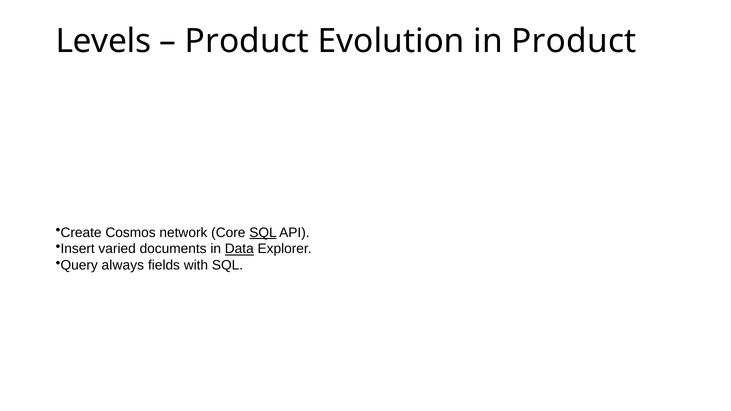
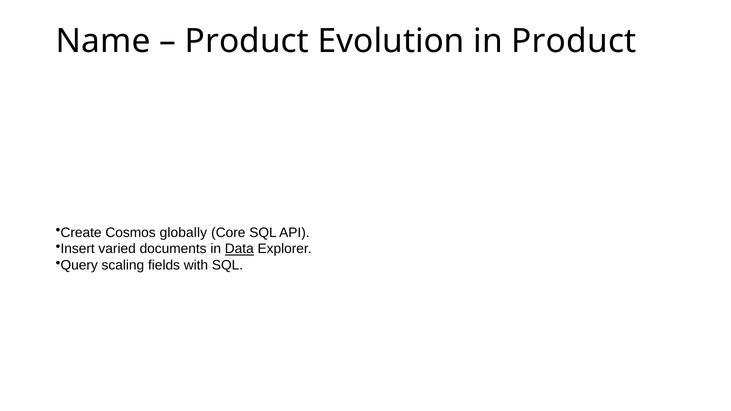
Levels: Levels -> Name (103, 41)
network: network -> globally (183, 233)
SQL underline: present -> none (263, 233)
always: always -> scaling (123, 266)
